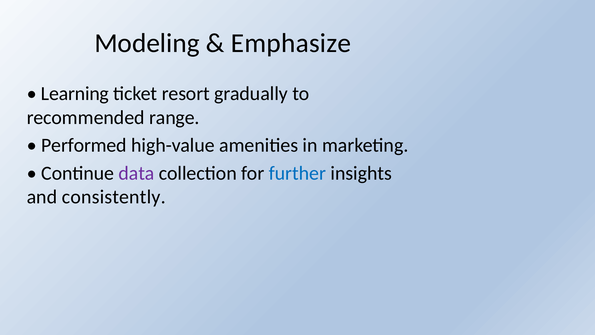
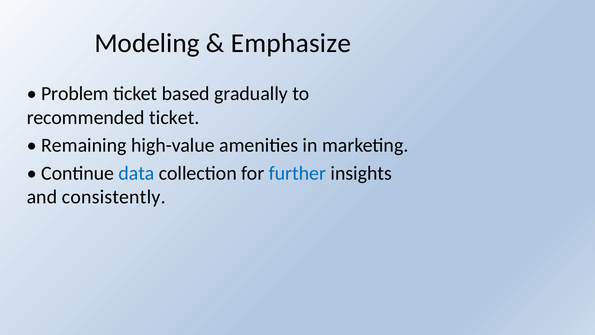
Learning: Learning -> Problem (75, 94)
resort: resort -> based (186, 94)
recommended range: range -> ticket (174, 117)
Performed: Performed -> Remaining (84, 145)
data colour: purple -> blue (137, 173)
